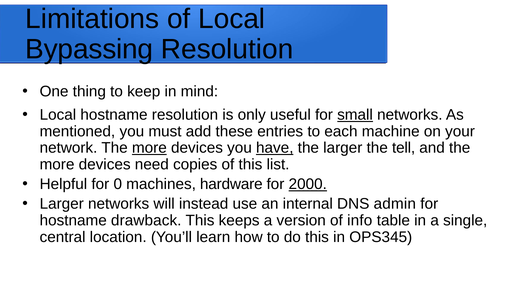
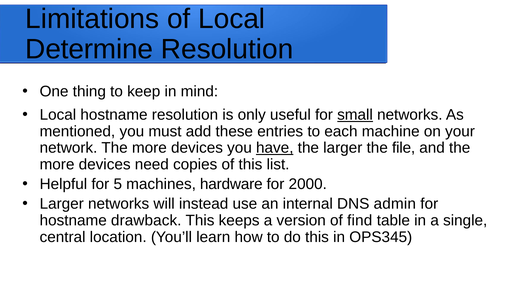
Bypassing: Bypassing -> Determine (89, 49)
more underline: present -> none (149, 148)
tell: tell -> file (404, 148)
0: 0 -> 5 (118, 184)
2000 underline: present -> none (308, 184)
info: info -> find (360, 220)
